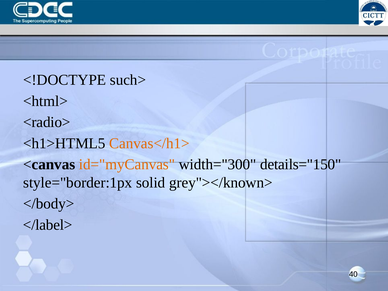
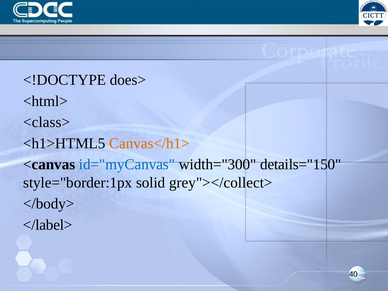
such>: such> -> does> (128, 80)
<radio>: <radio> -> <class> (47, 122)
id="myCanvas colour: orange -> blue (127, 164)
grey"></known>: grey"></known> -> grey"></collect> (221, 183)
